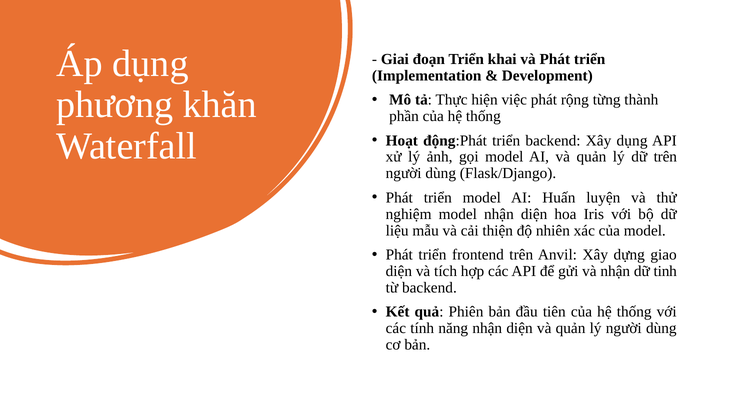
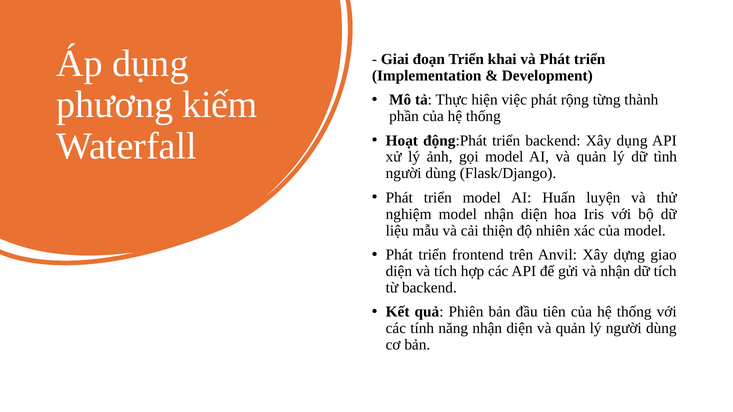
khăn: khăn -> kiếm (220, 105)
dữ trên: trên -> tình (665, 157)
dữ tinh: tinh -> tích (665, 271)
